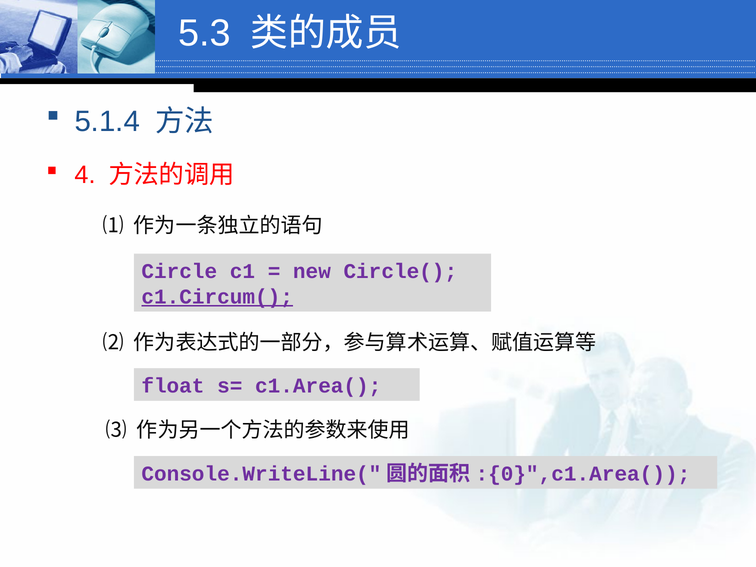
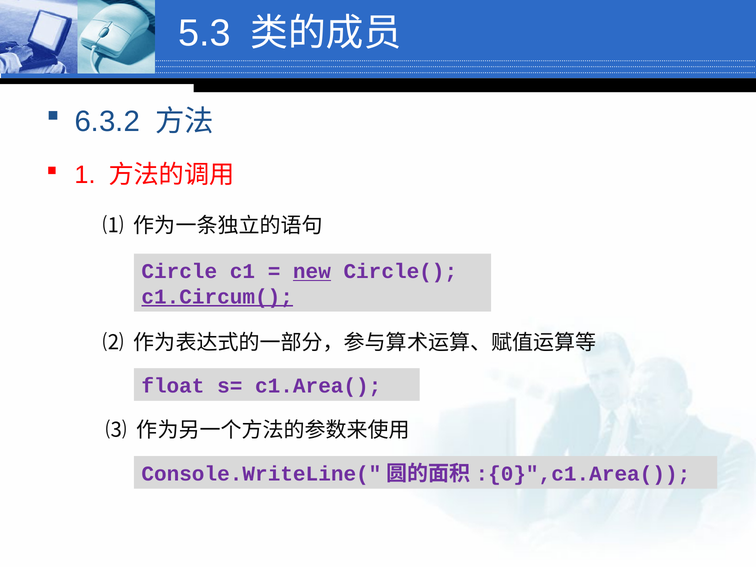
5.1.4: 5.1.4 -> 6.3.2 (107, 122)
4: 4 -> 1 (85, 175)
new underline: none -> present (312, 271)
